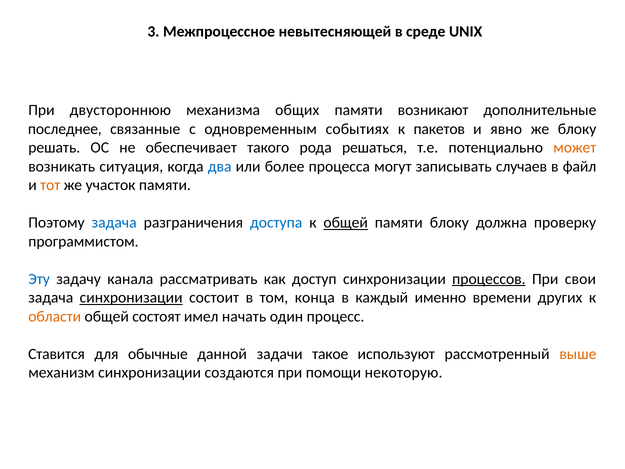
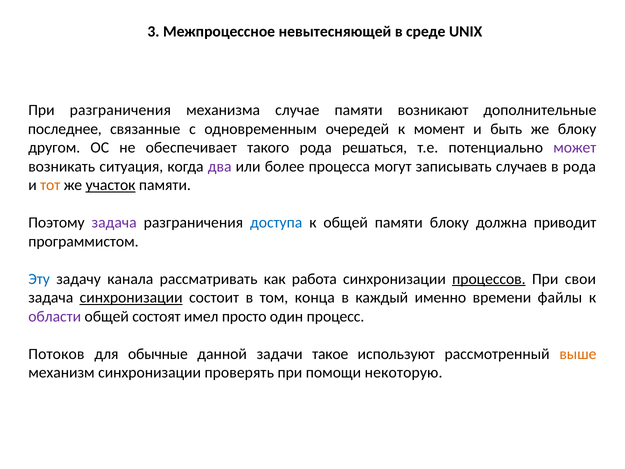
При двустороннюю: двустороннюю -> разграничения (120, 110)
общих: общих -> случае (297, 110)
событиях: событиях -> очередей (357, 129)
пакетов: пакетов -> момент (439, 129)
явно: явно -> быть (506, 129)
решать: решать -> другом (54, 148)
может colour: orange -> purple (575, 148)
два colour: blue -> purple (220, 166)
в файл: файл -> рода (579, 166)
участок underline: none -> present (111, 185)
задача colour: blue -> purple (114, 223)
общей underline: present -> none (346, 223)
проверку: проверку -> приводит (565, 223)
доступ: доступ -> работа (314, 279)
других: других -> файлы (560, 298)
области colour: orange -> purple (55, 316)
начать: начать -> просто (244, 316)
Ставится: Ставится -> Потоков (56, 354)
создаются: создаются -> проверять (239, 373)
